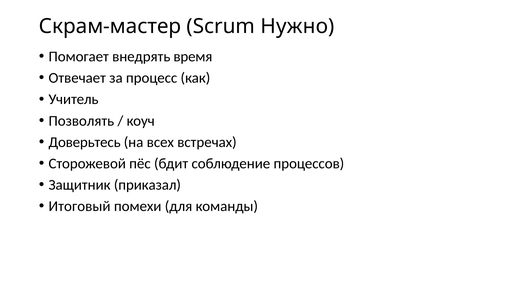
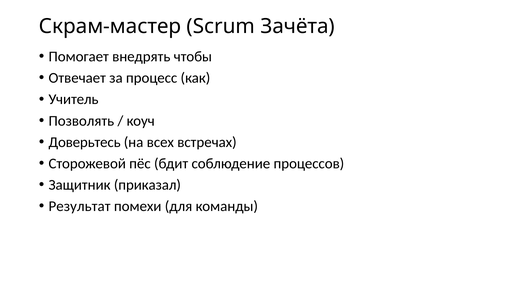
Нужно: Нужно -> Зачёта (298, 27)
время: время -> чтобы (193, 57)
Итоговый: Итоговый -> Результат (80, 207)
